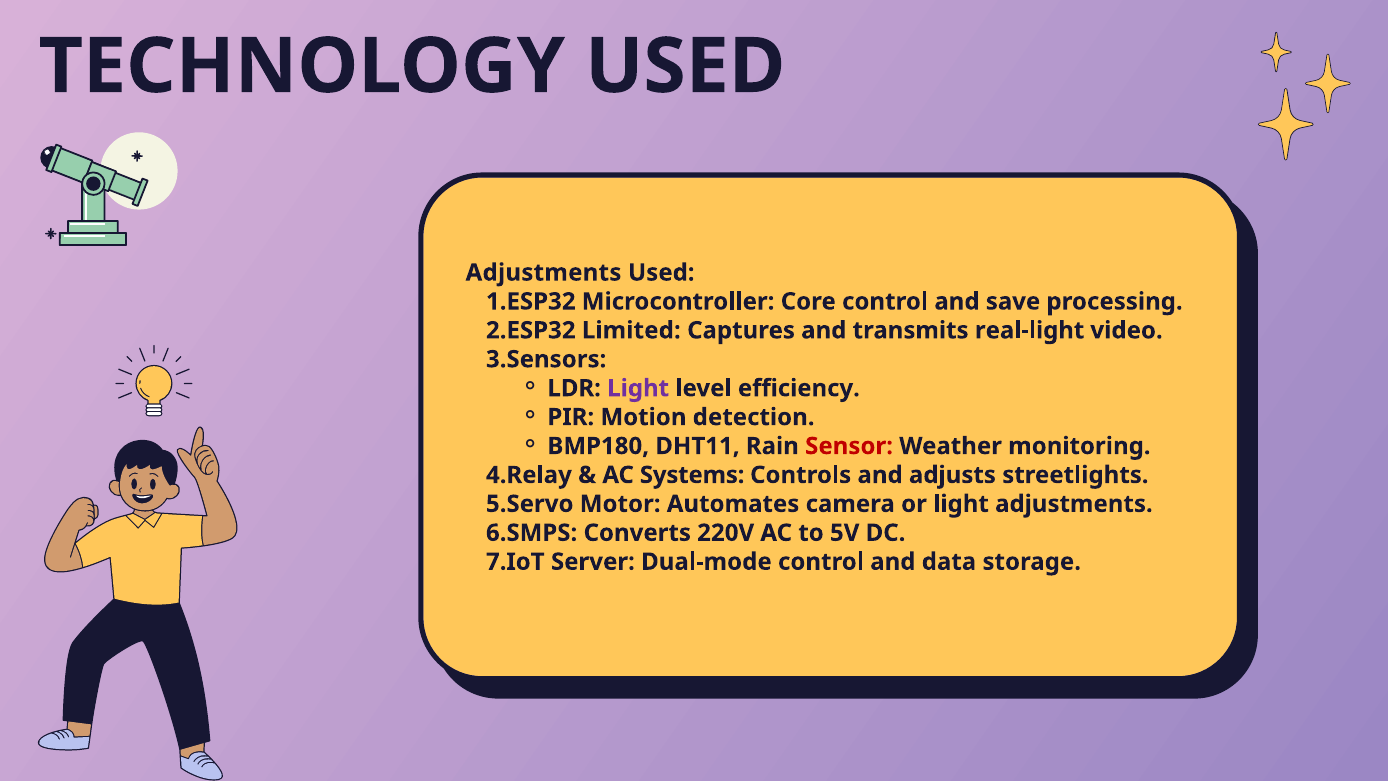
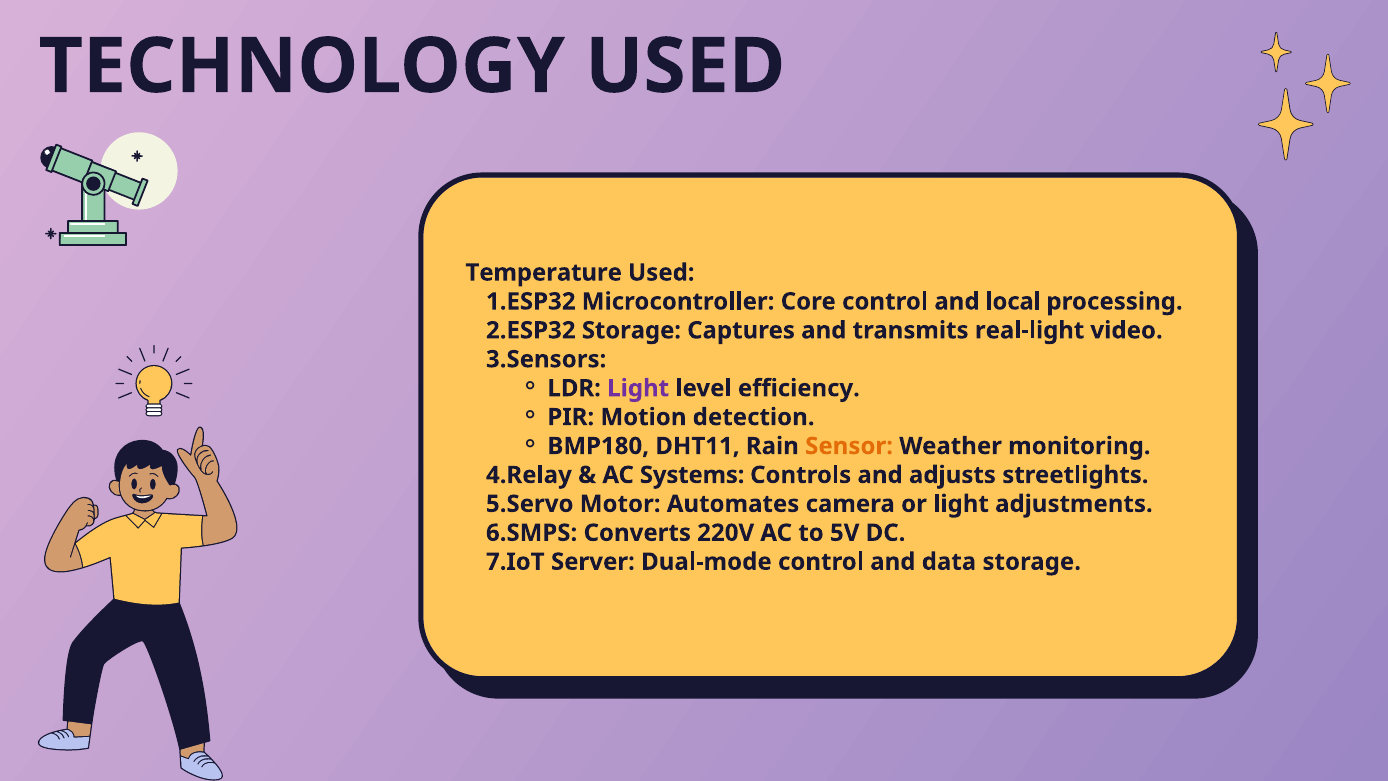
Adjustments: Adjustments -> Temperature (544, 273)
save: save -> local (1013, 301)
Limited: Limited -> Storage (631, 330)
Sensor colour: red -> orange (849, 446)
